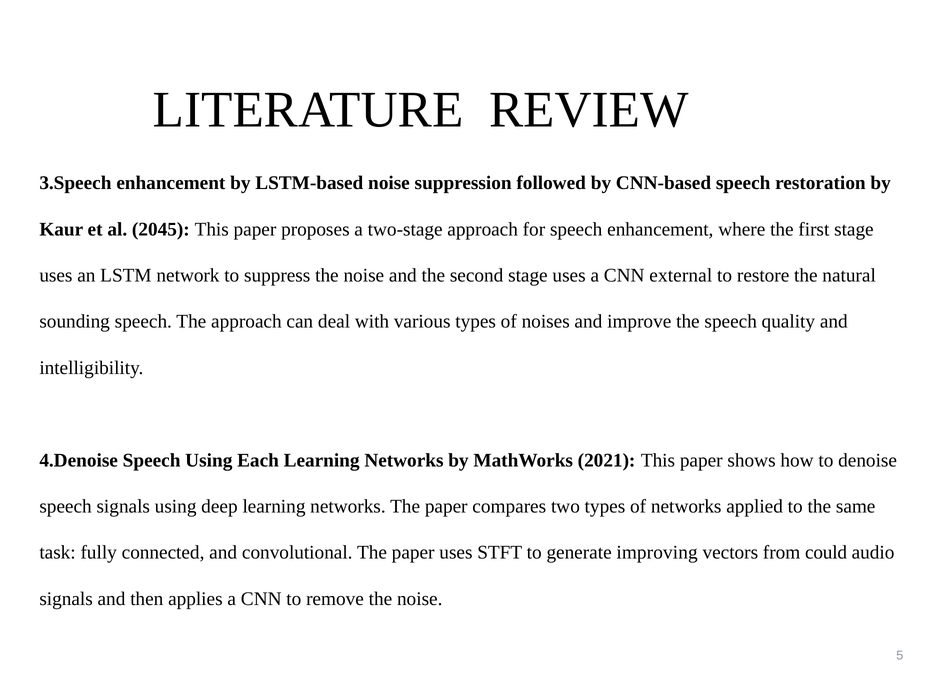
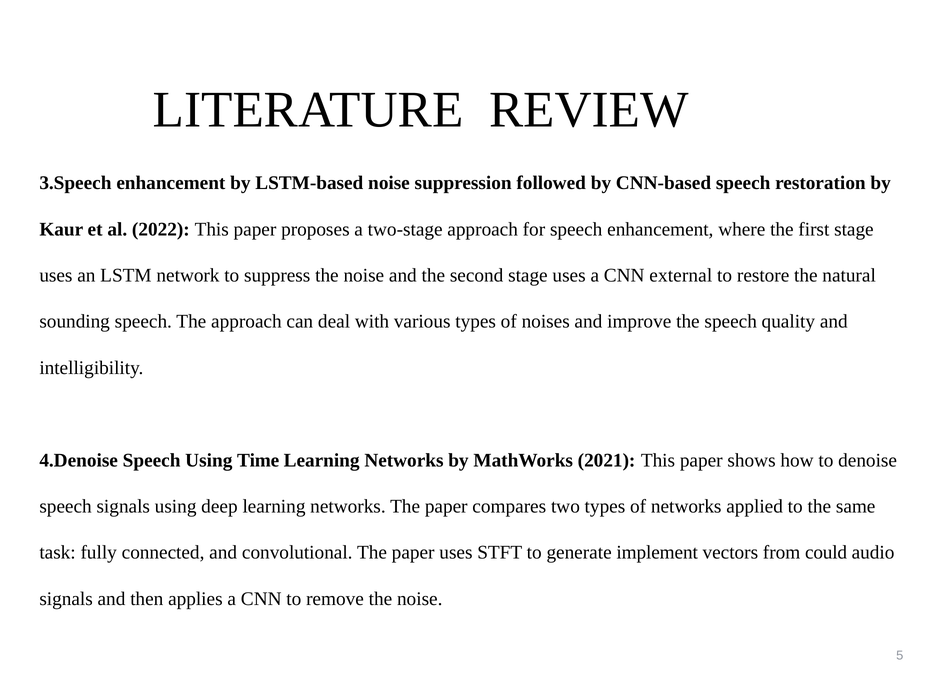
2045: 2045 -> 2022 (161, 229)
Each: Each -> Time (258, 461)
improving: improving -> implement (657, 553)
